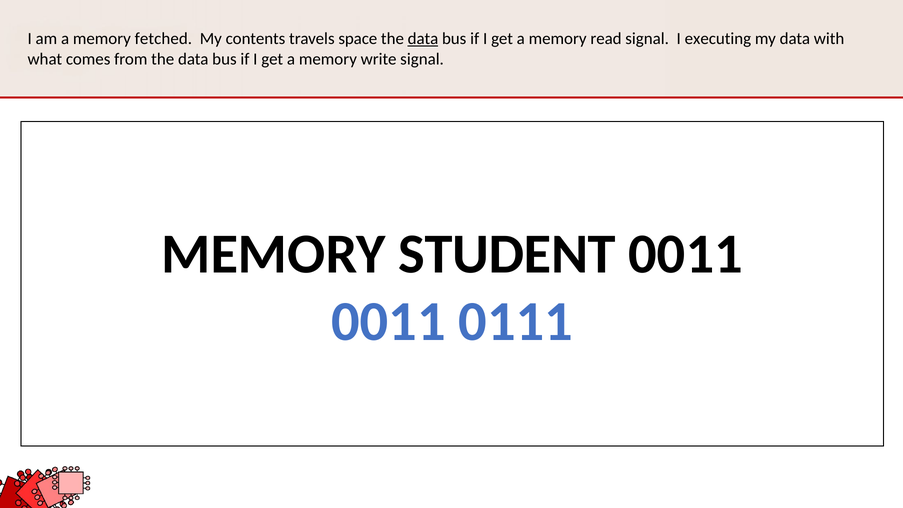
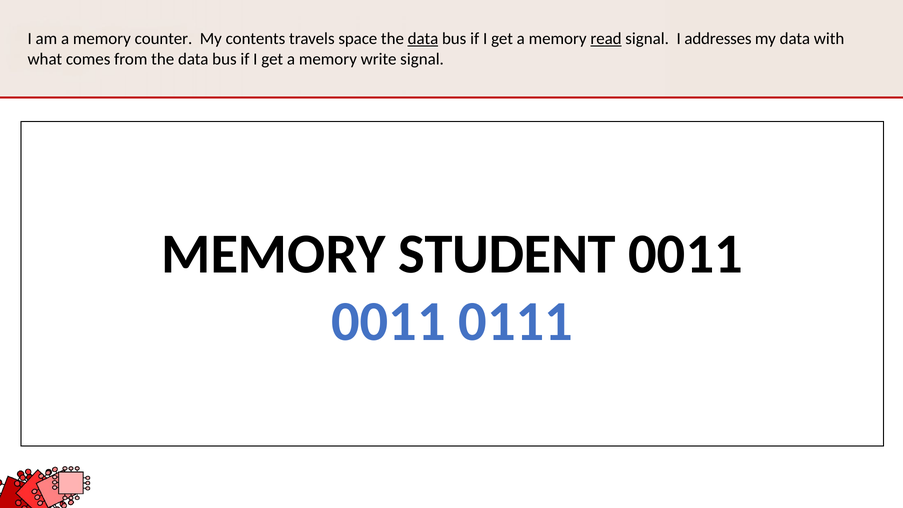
fetched: fetched -> counter (164, 39)
read underline: none -> present (606, 39)
executing: executing -> addresses (718, 39)
